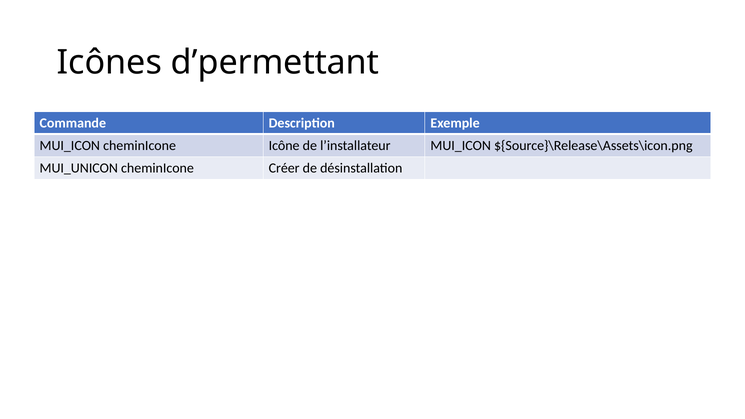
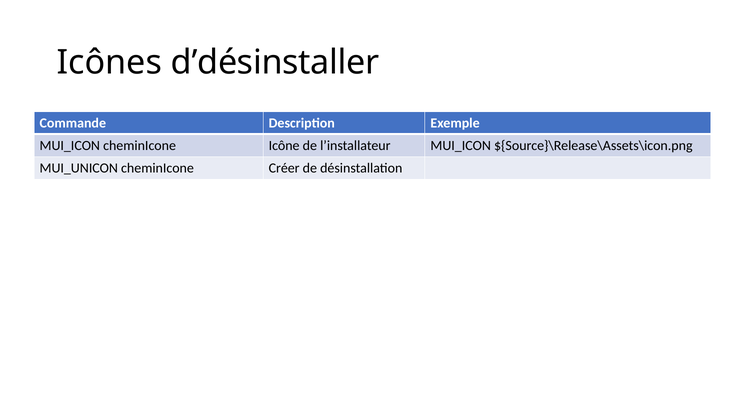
d’permettant: d’permettant -> d’désinstaller (275, 63)
